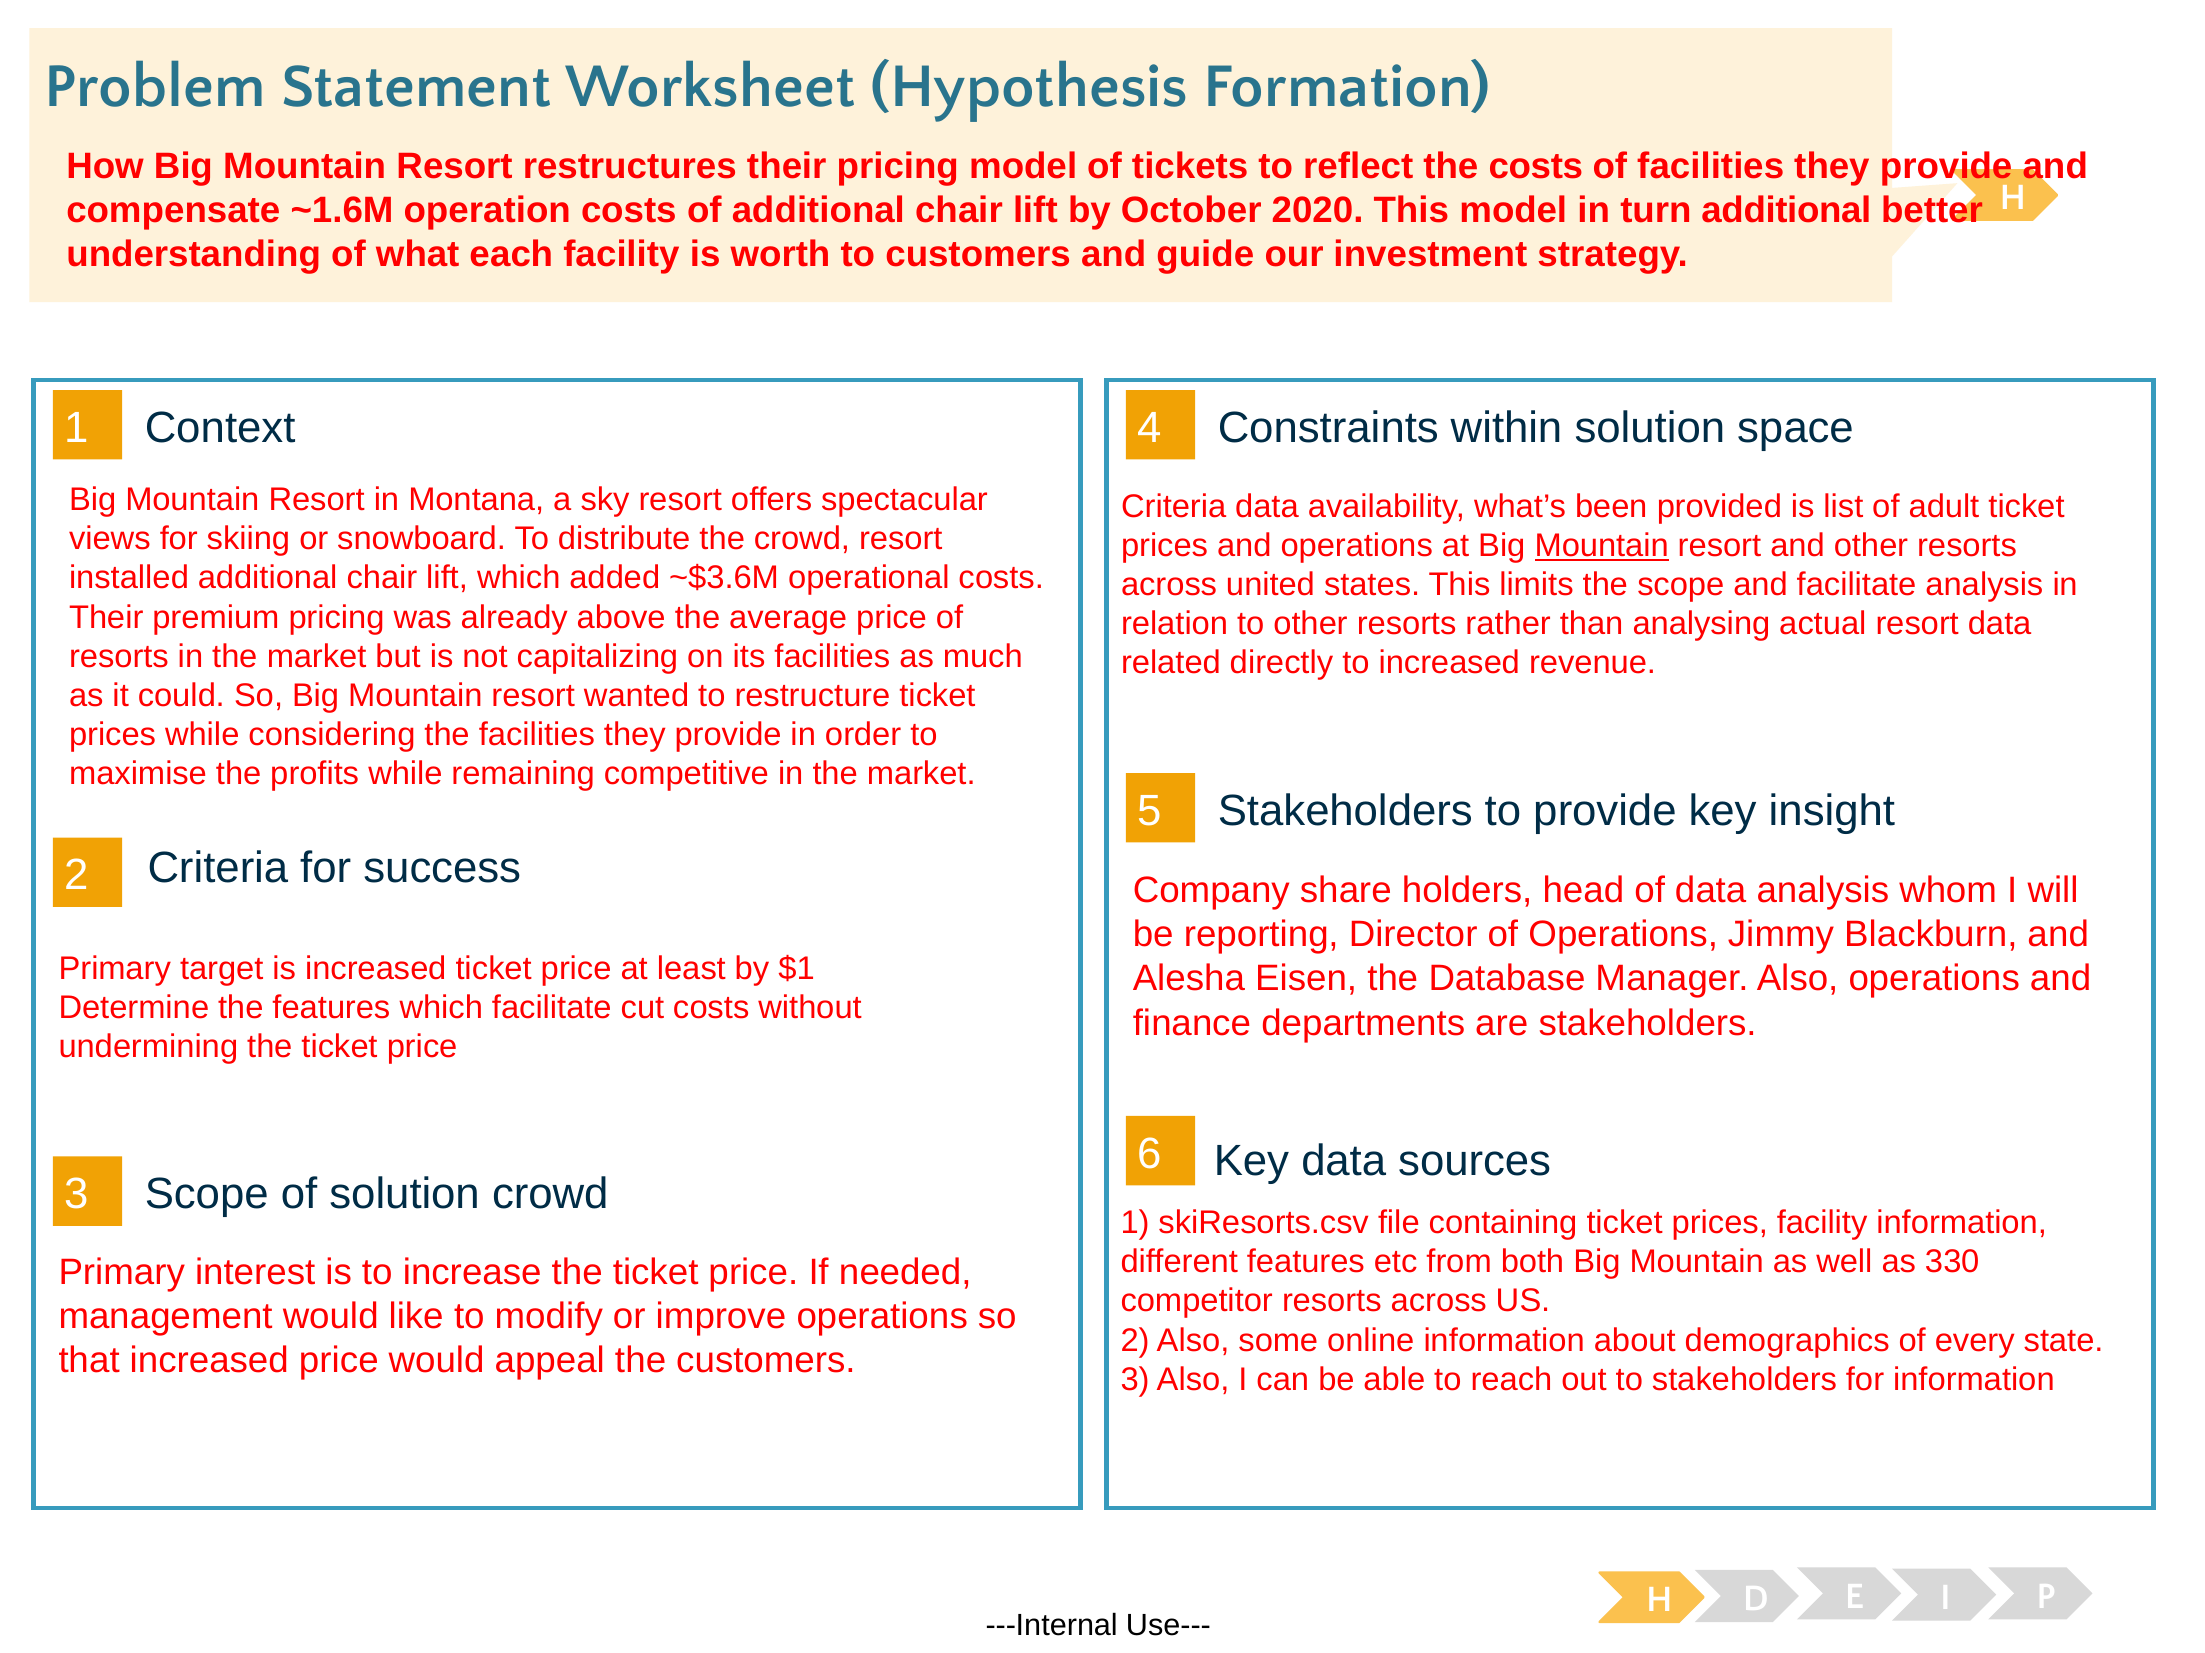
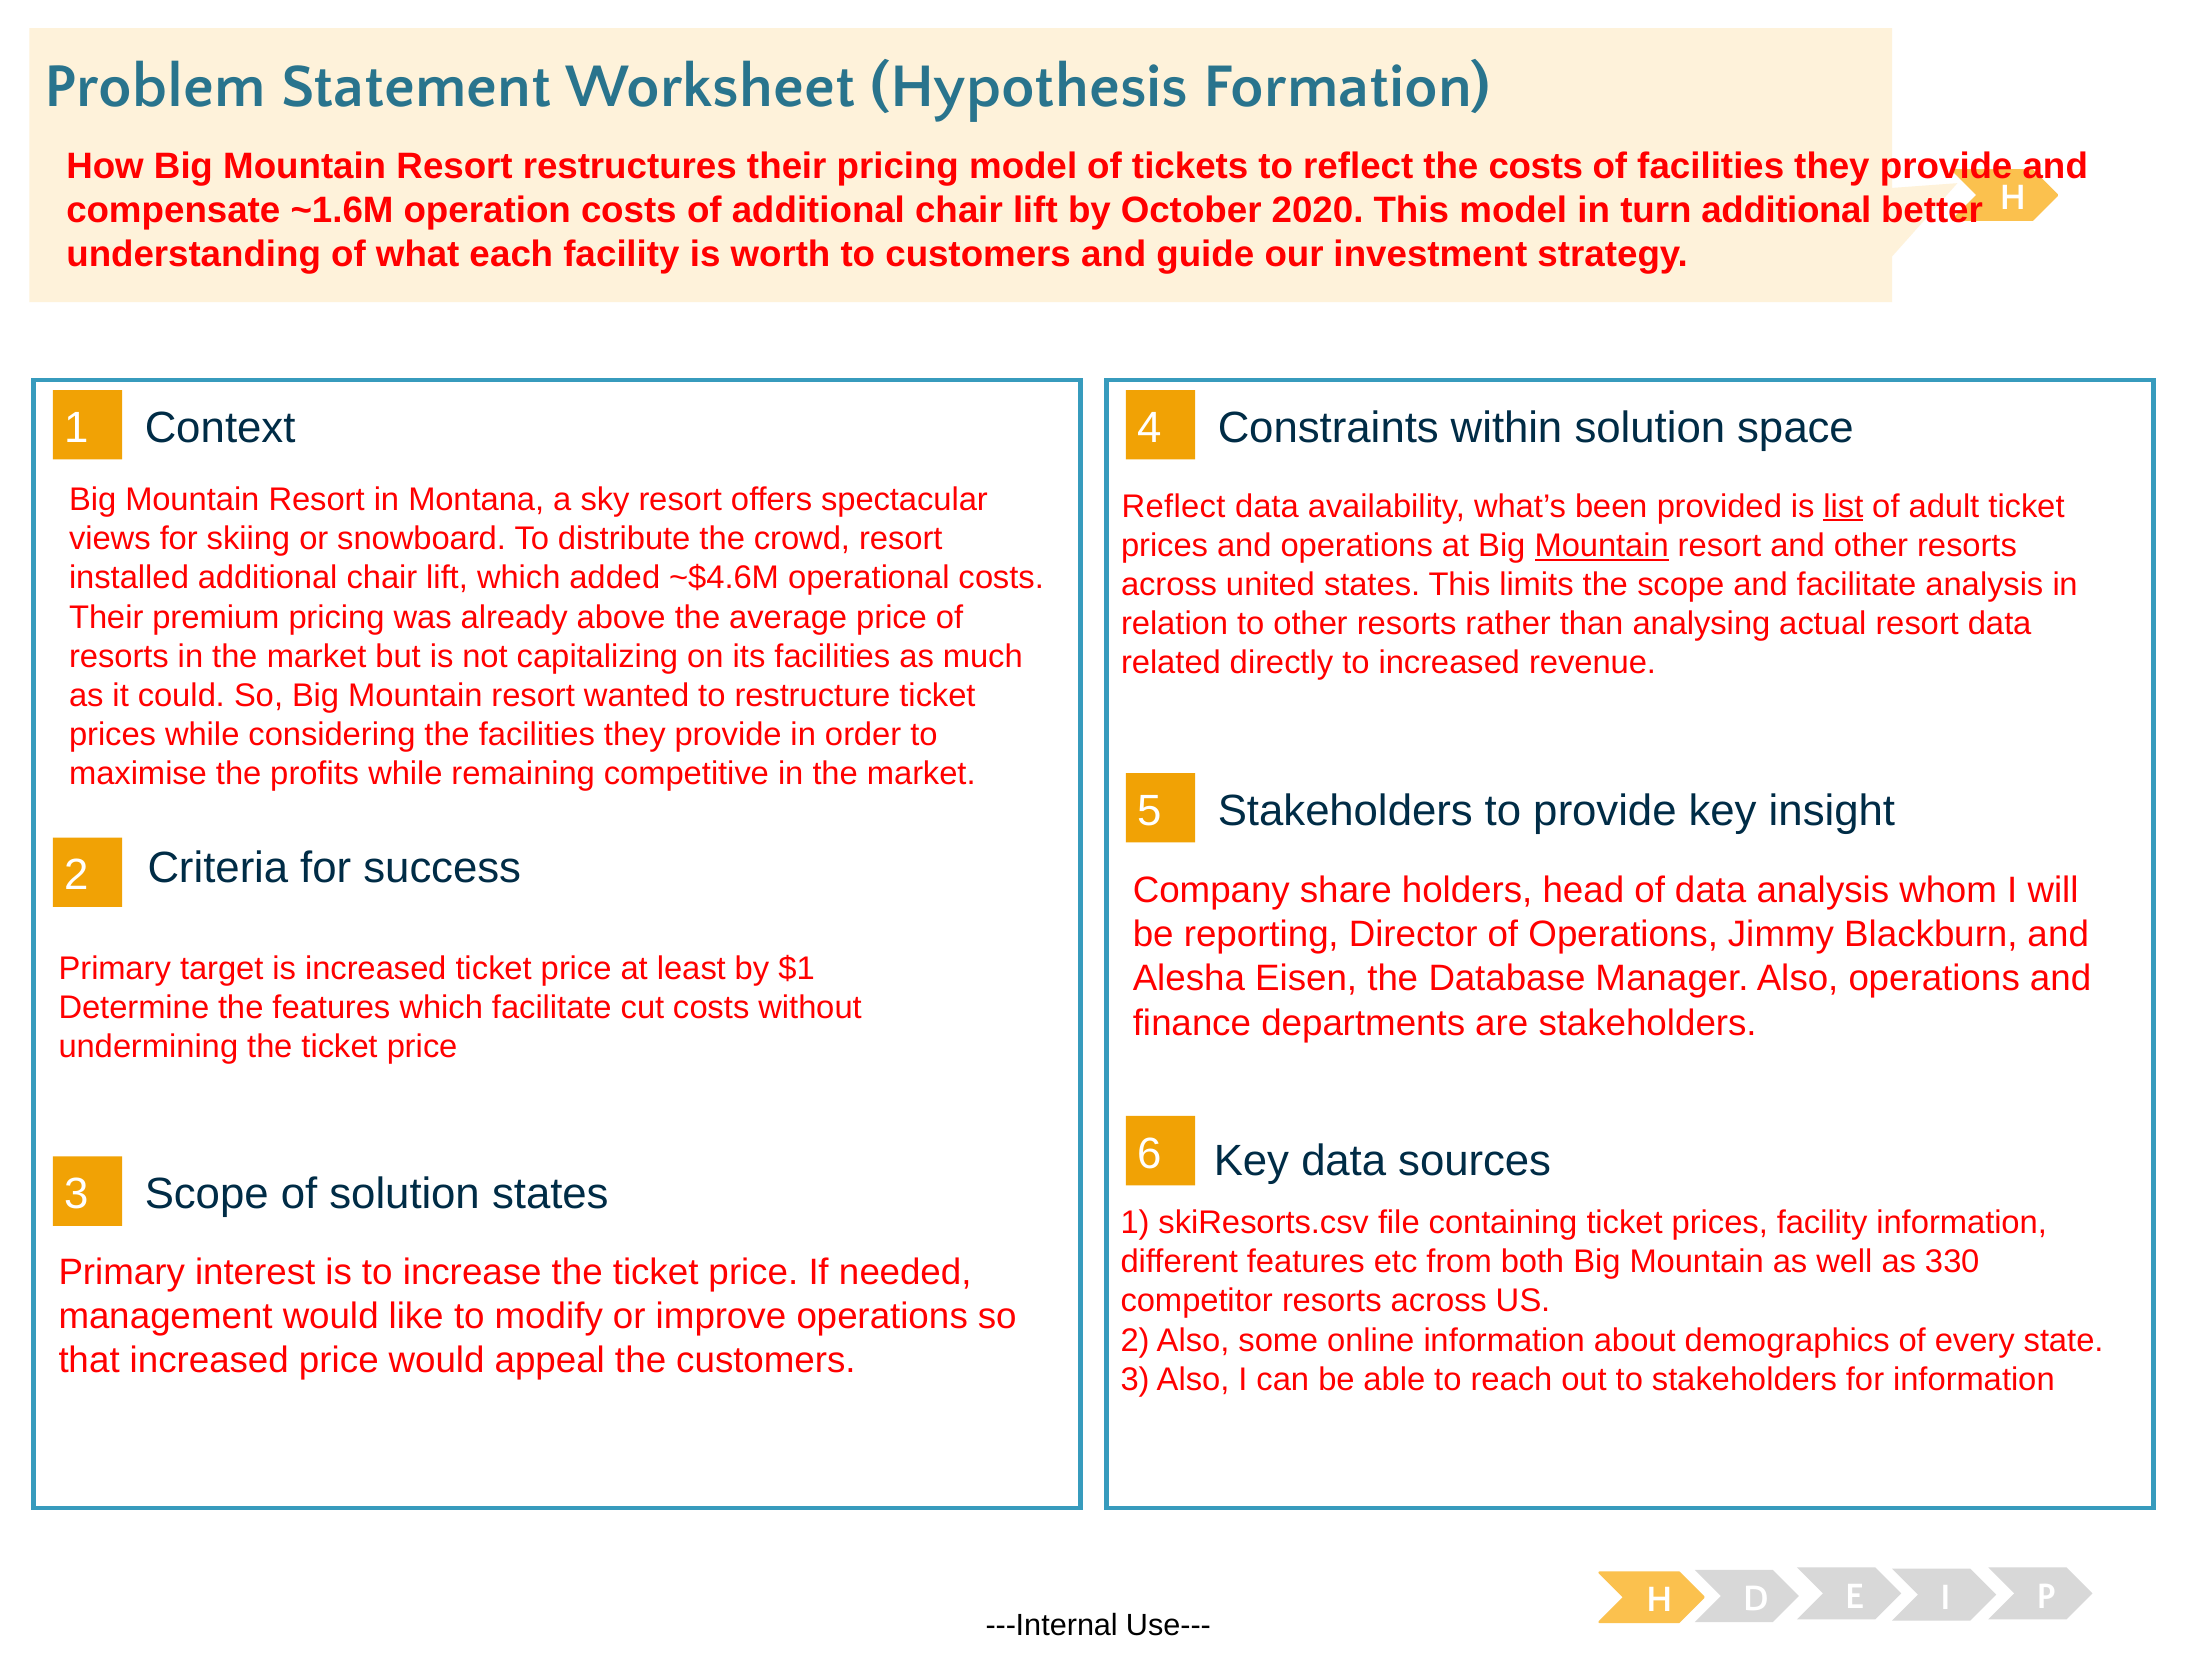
Criteria: Criteria -> Reflect (1174, 507)
list underline: none -> present (1843, 507)
~$3.6M: ~$3.6M -> ~$4.6M (724, 578)
solution crowd: crowd -> states (550, 1195)
